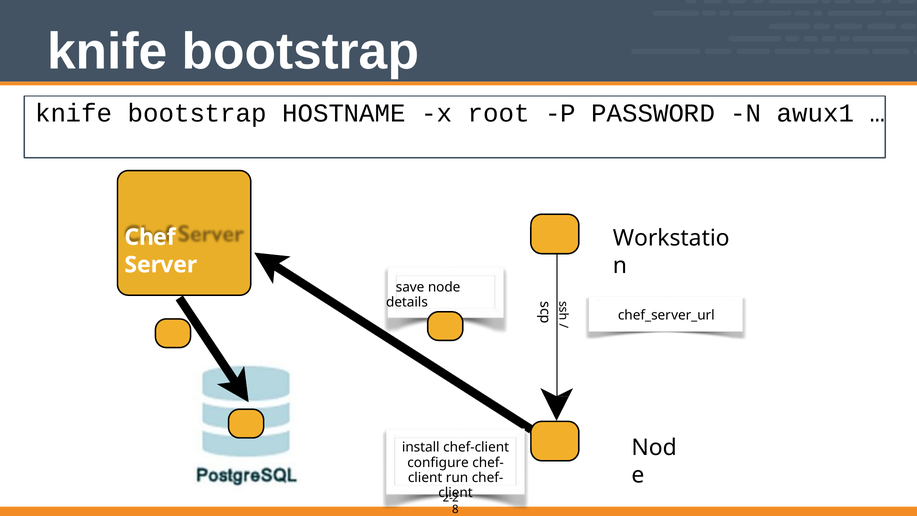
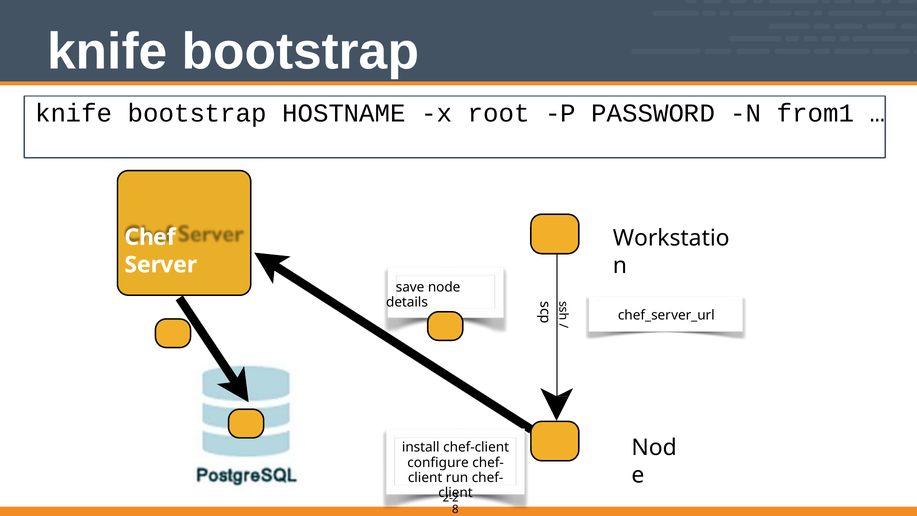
awux1: awux1 -> from1 (816, 113)
